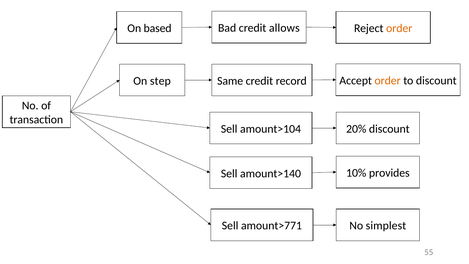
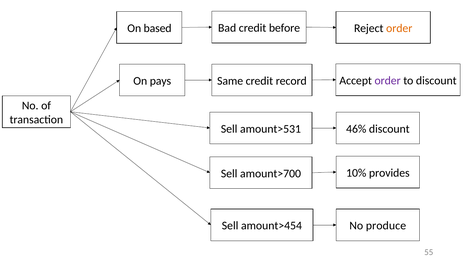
allows: allows -> before (284, 28)
order colour: orange -> purple (388, 80)
step: step -> pays (160, 81)
amount>104: amount>104 -> amount>531 (271, 129)
20%: 20% -> 46% (356, 129)
amount>140: amount>140 -> amount>700 (271, 173)
amount>771: amount>771 -> amount>454 (272, 226)
simplest: simplest -> produce (386, 226)
